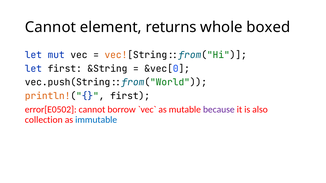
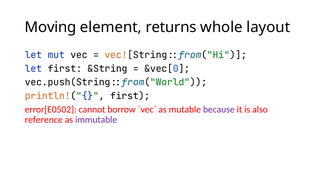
Cannot: Cannot -> Moving (51, 27)
boxed: boxed -> layout (268, 27)
collection: collection -> reference (44, 120)
immutable colour: blue -> purple (96, 120)
